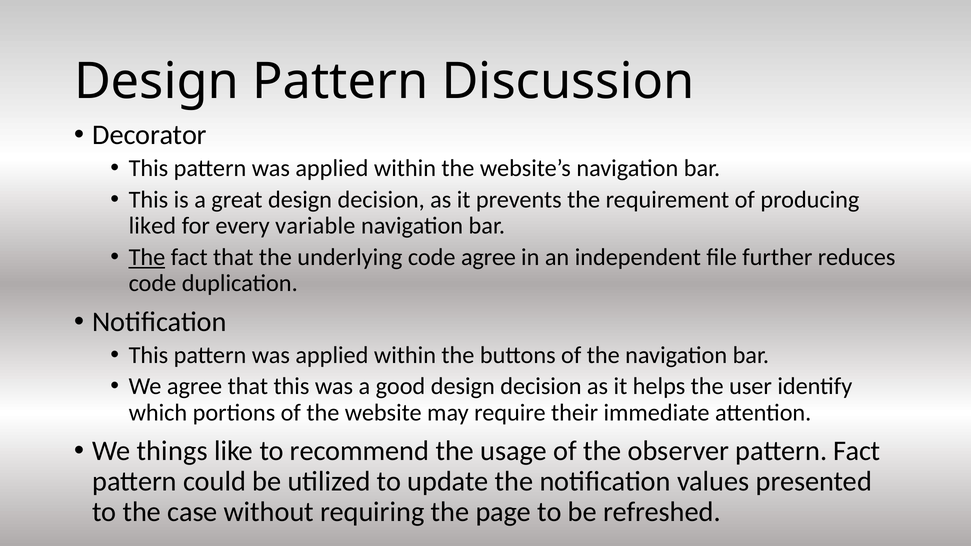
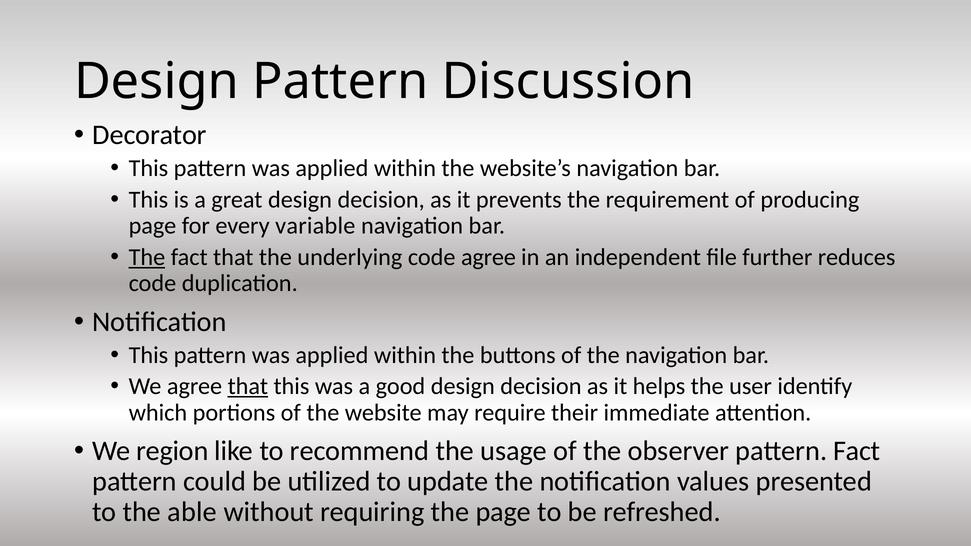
liked: liked -> page (152, 226)
that underline: none -> present (248, 387)
things: things -> region (172, 451)
case: case -> able (192, 512)
